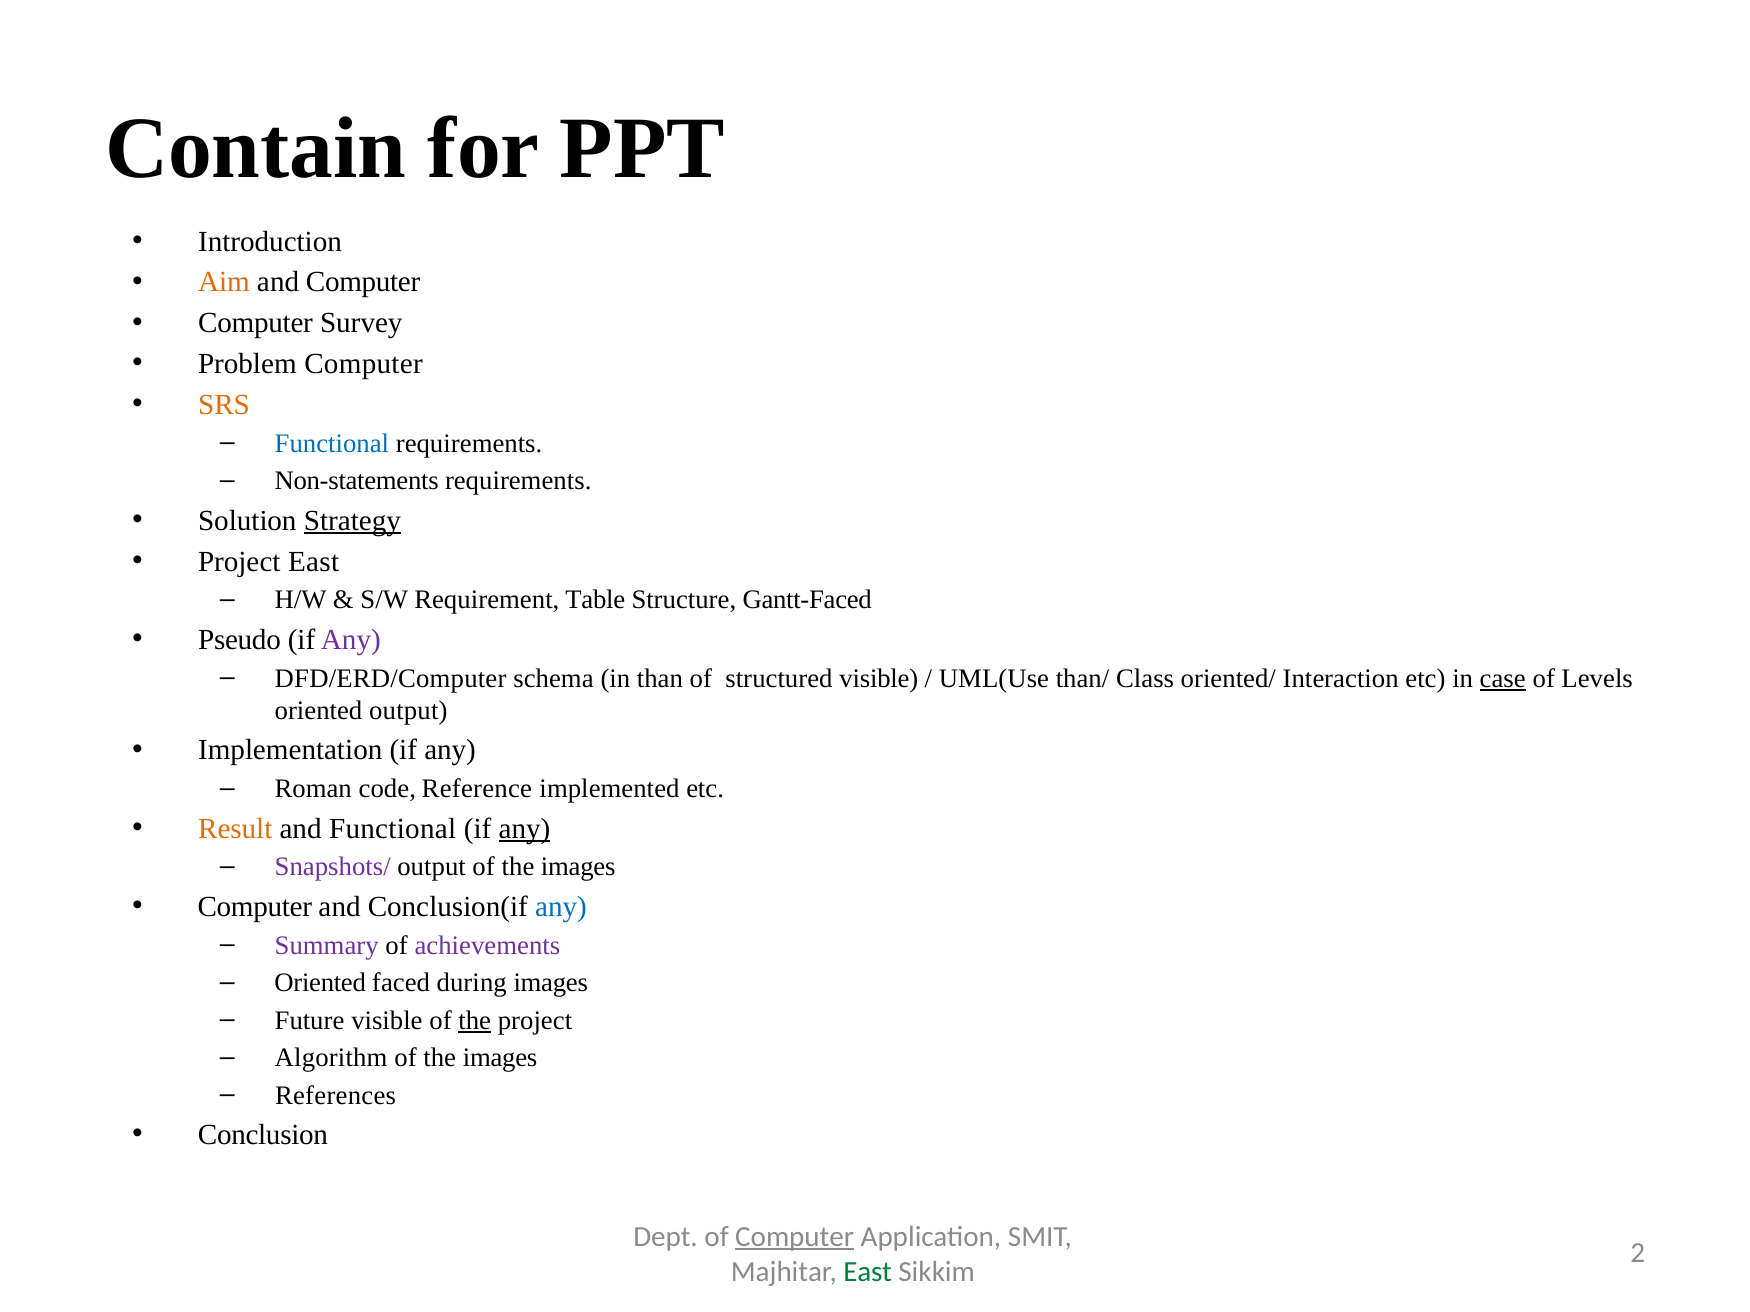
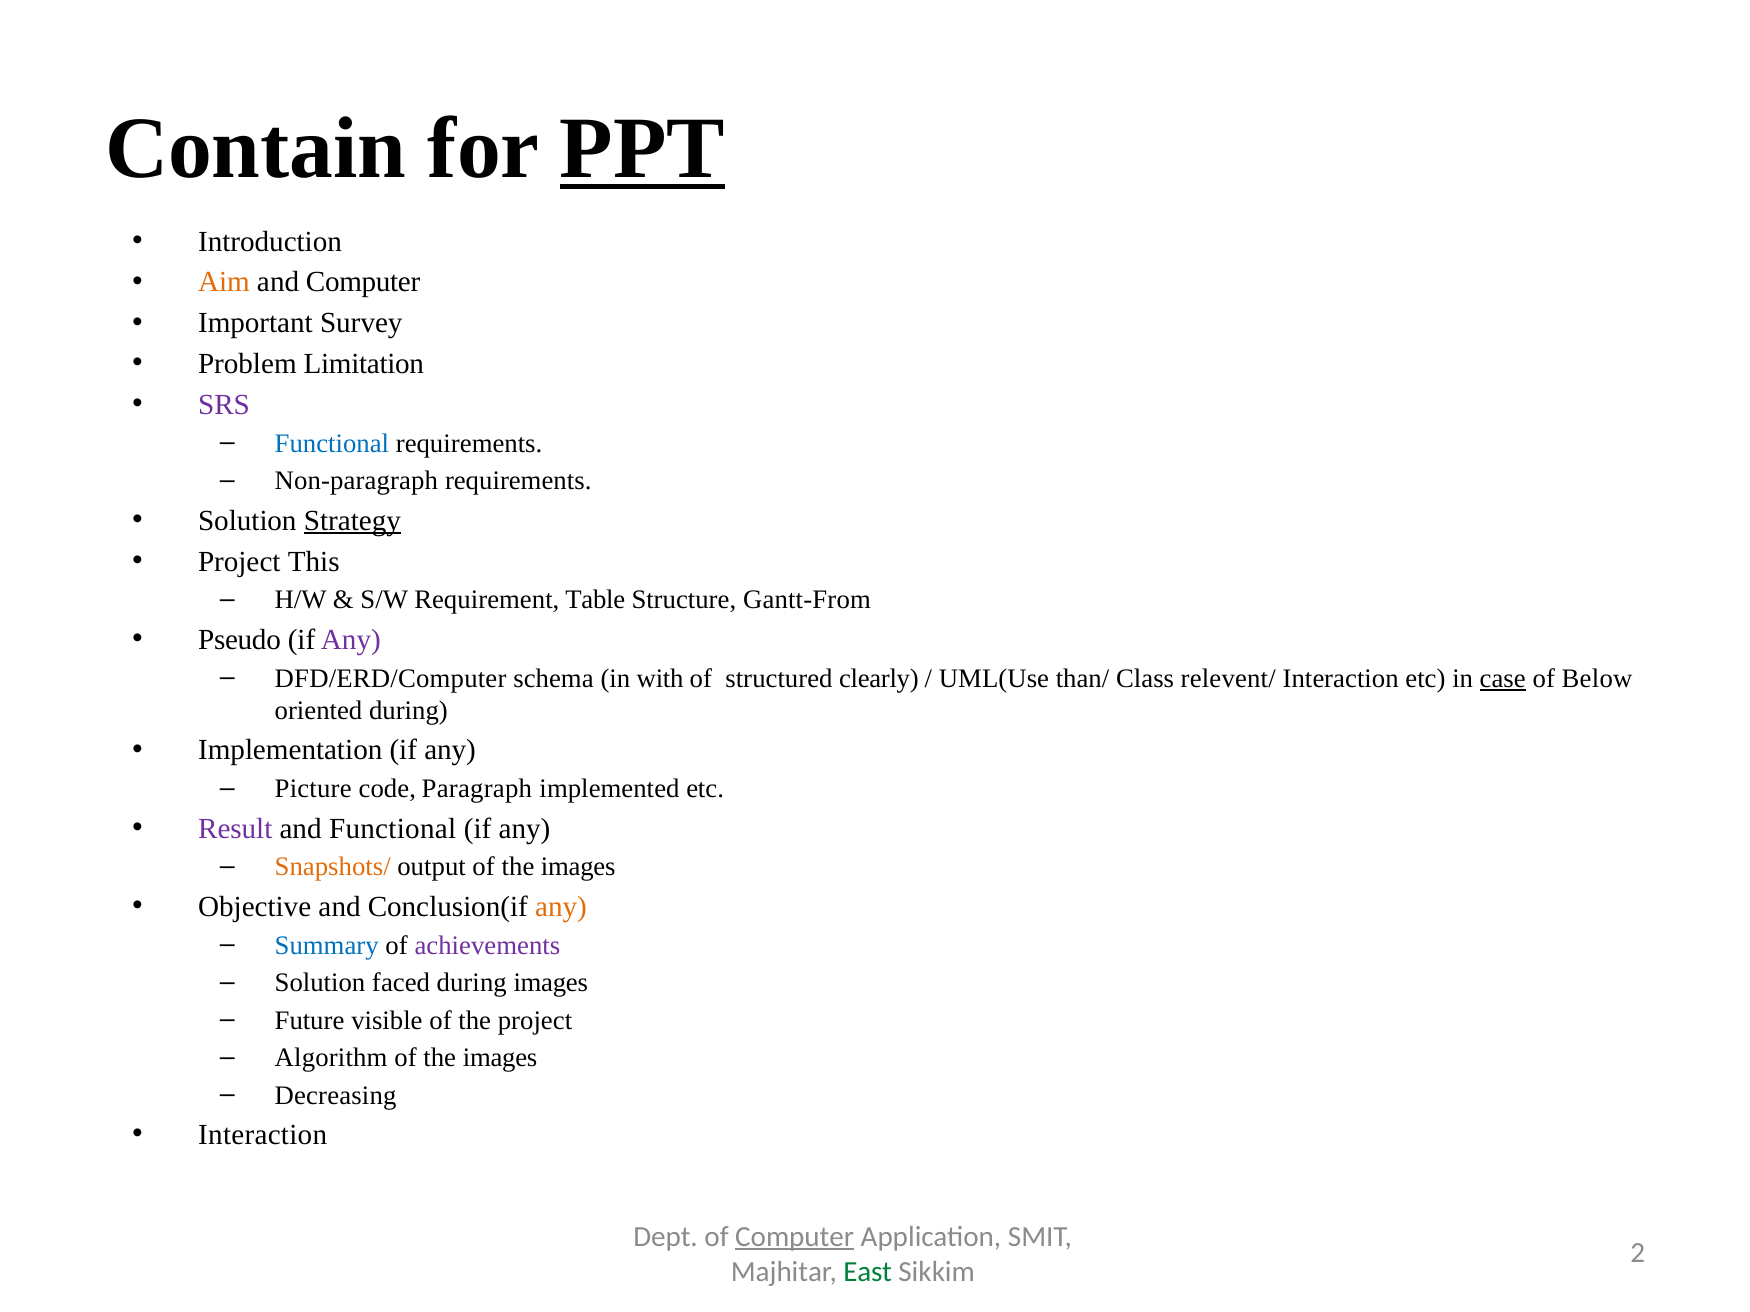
PPT underline: none -> present (642, 149)
Computer: Computer -> Important (255, 323)
Problem Computer: Computer -> Limitation (364, 364)
SRS colour: orange -> purple (224, 405)
Non-statements: Non-statements -> Non-paragraph (356, 481)
Project East: East -> This (314, 562)
Gantt-Faced: Gantt-Faced -> Gantt-From (807, 600)
than: than -> with (660, 679)
structured visible: visible -> clearly (879, 679)
oriented/: oriented/ -> relevent/ (1228, 679)
Levels: Levels -> Below (1597, 679)
oriented output: output -> during (408, 711)
Roman: Roman -> Picture (313, 789)
Reference: Reference -> Paragraph (477, 789)
Result colour: orange -> purple (235, 829)
any underline: present -> none (525, 829)
Snapshots/ colour: purple -> orange (333, 867)
Computer: Computer -> Objective (255, 907)
any colour: blue -> orange (561, 907)
Summary colour: purple -> blue (327, 946)
Oriented: Oriented -> Solution (320, 983)
the underline: present -> none (475, 1021)
References: References -> Decreasing (336, 1096)
Conclusion: Conclusion -> Interaction (263, 1135)
